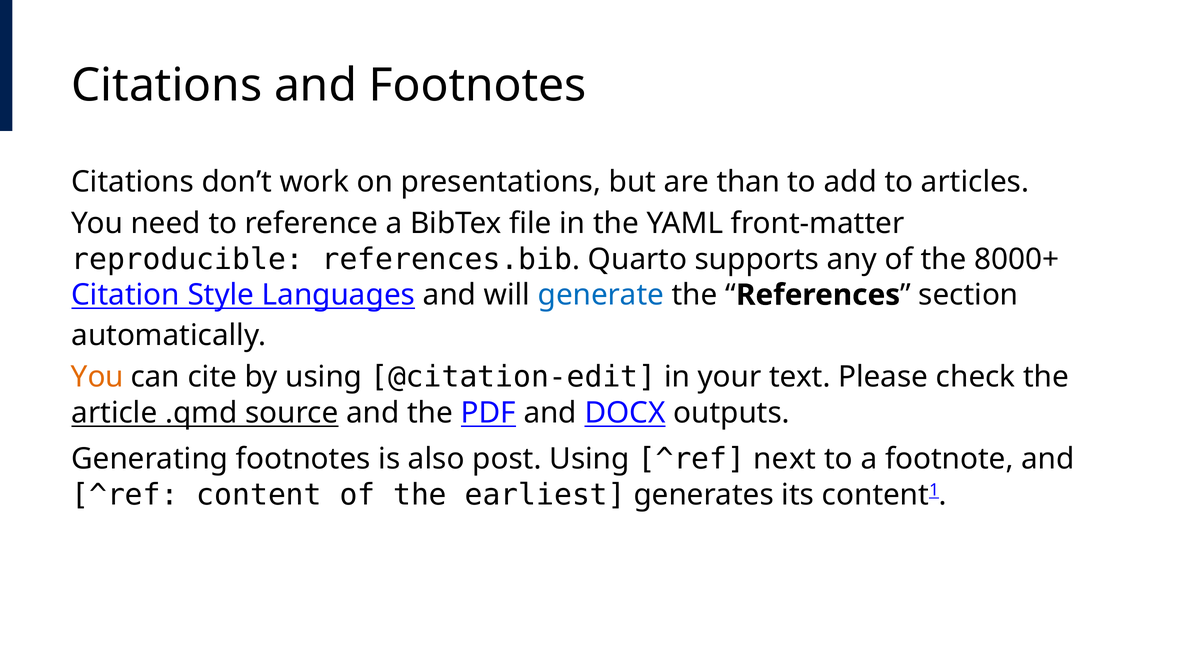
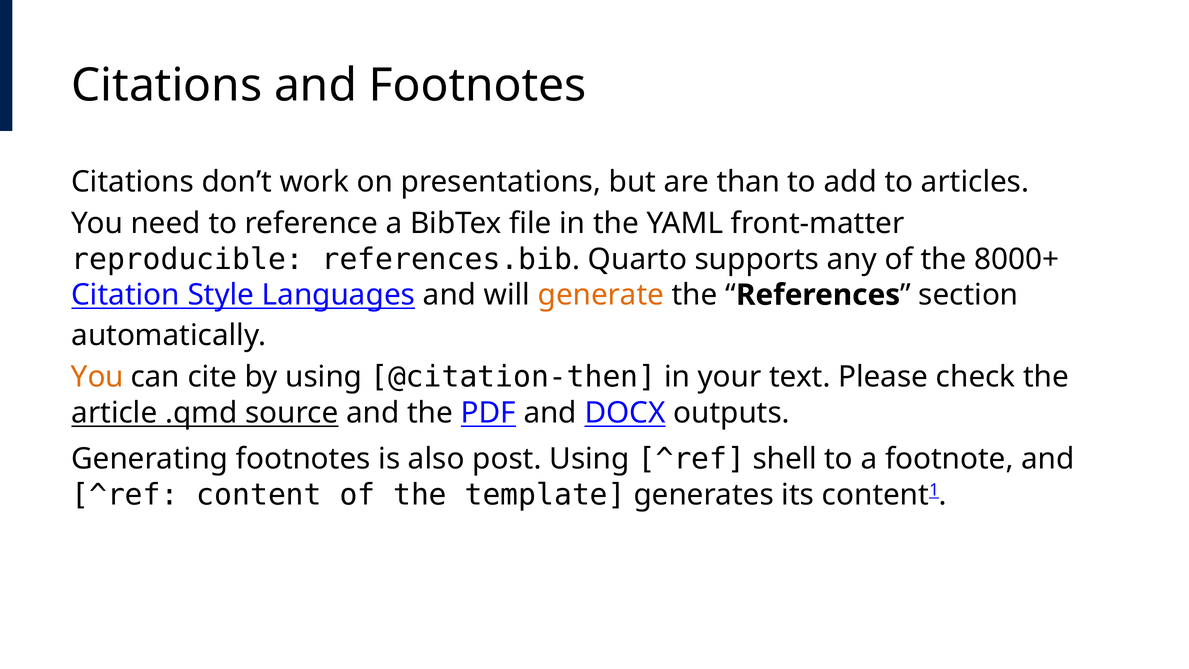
generate colour: blue -> orange (601, 295)
@citation-edit: @citation-edit -> @citation-then (513, 377)
next: next -> shell (785, 459)
earliest: earliest -> template (545, 495)
